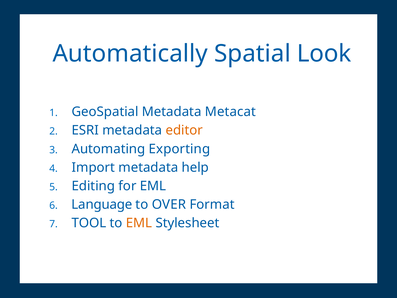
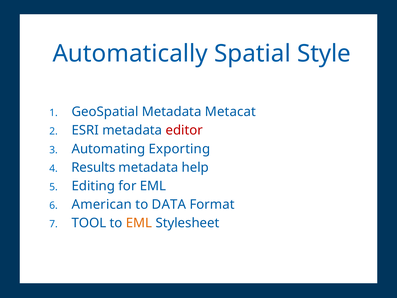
Look: Look -> Style (324, 53)
editor colour: orange -> red (184, 130)
Import: Import -> Results (93, 167)
Language: Language -> American (102, 204)
OVER: OVER -> DATA (169, 204)
